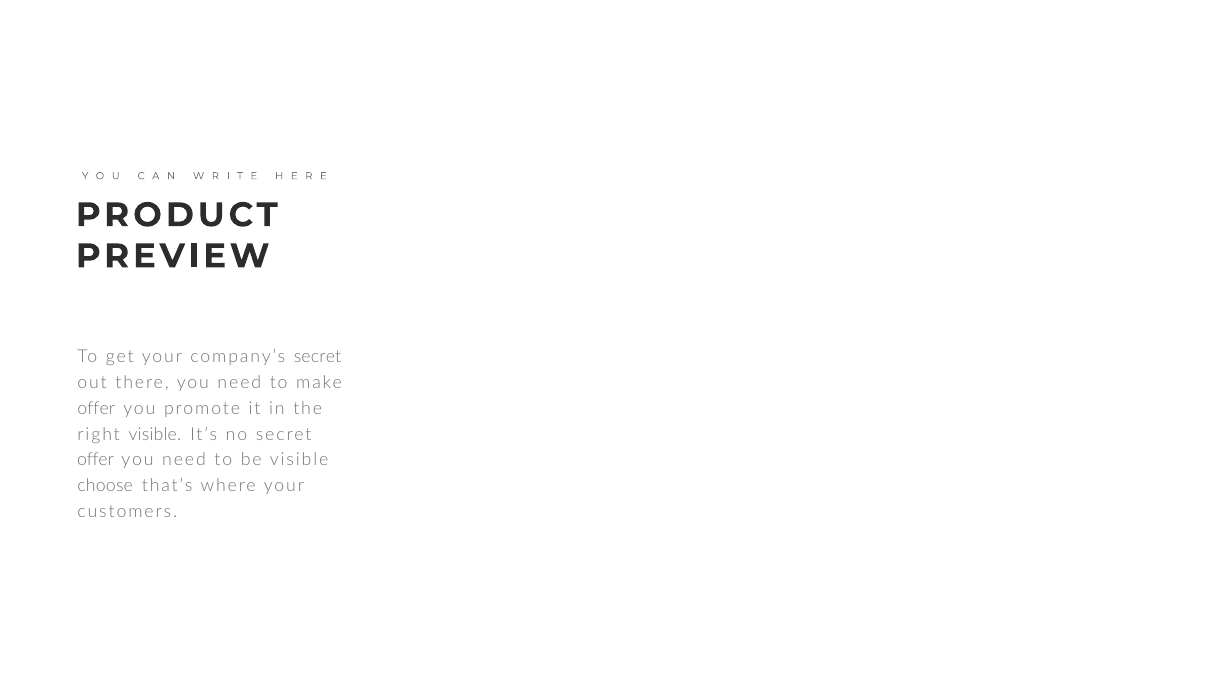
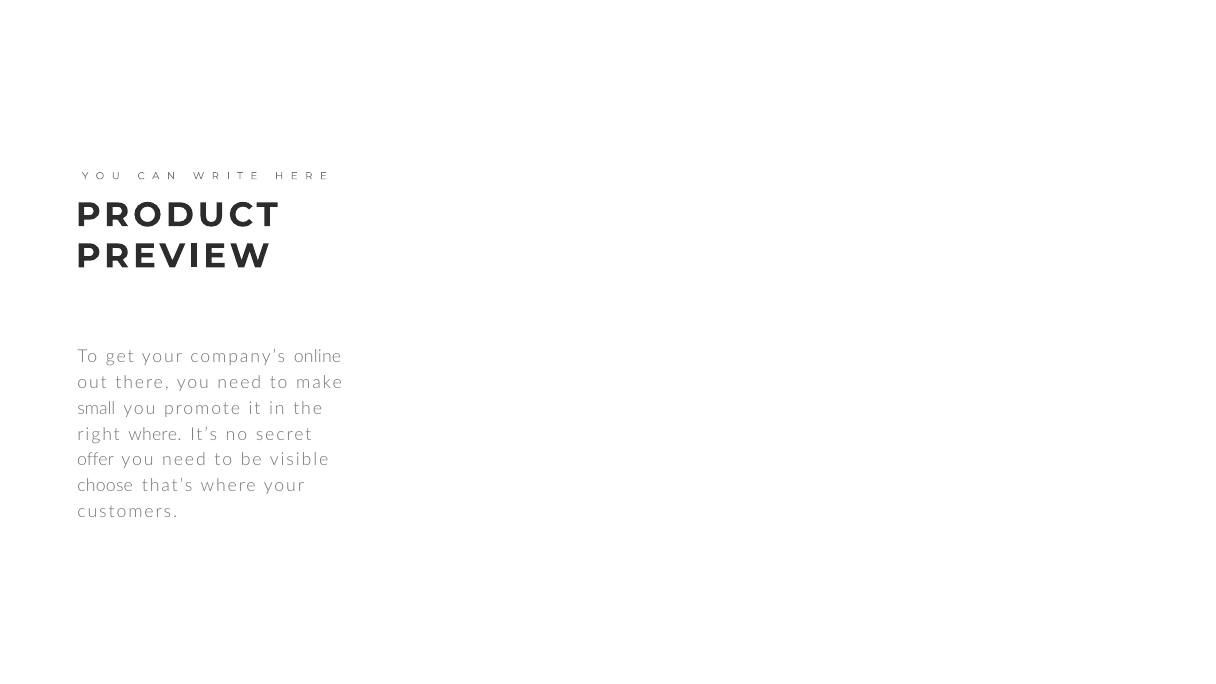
company’s secret: secret -> online (318, 357)
offer: offer -> small (96, 409)
right visible: visible -> where (155, 434)
